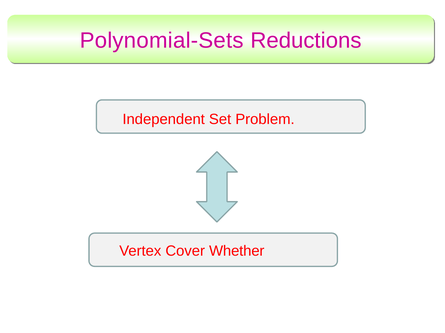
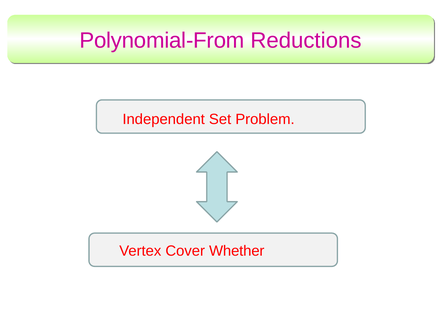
Polynomial-Sets: Polynomial-Sets -> Polynomial-From (162, 40)
